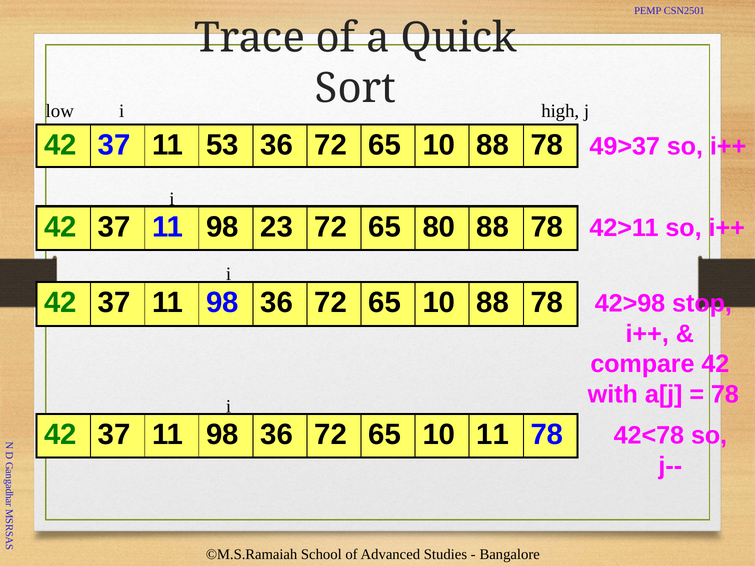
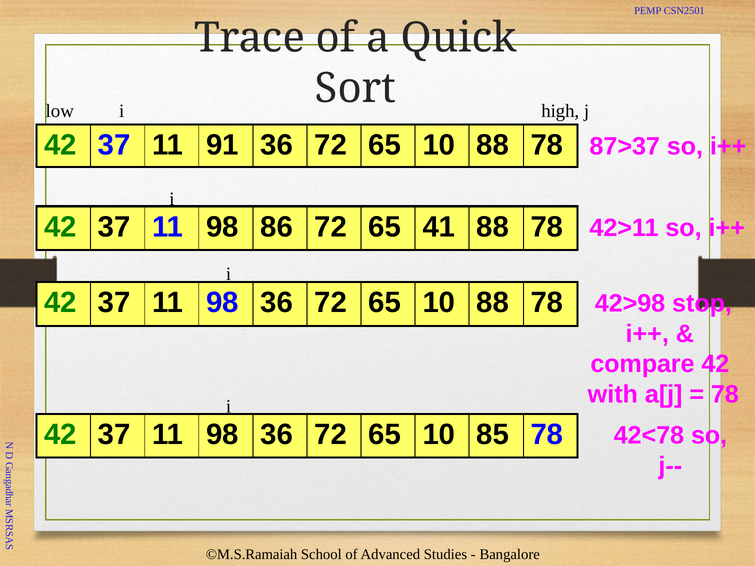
53: 53 -> 91 (222, 145)
49>37: 49>37 -> 87>37 (625, 146)
23: 23 -> 86 (277, 227)
80: 80 -> 41 (439, 227)
10 11: 11 -> 85 (493, 435)
